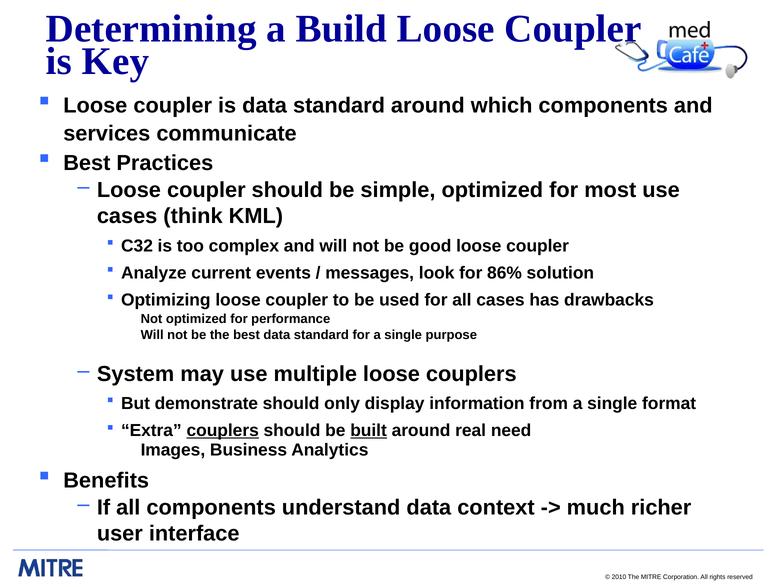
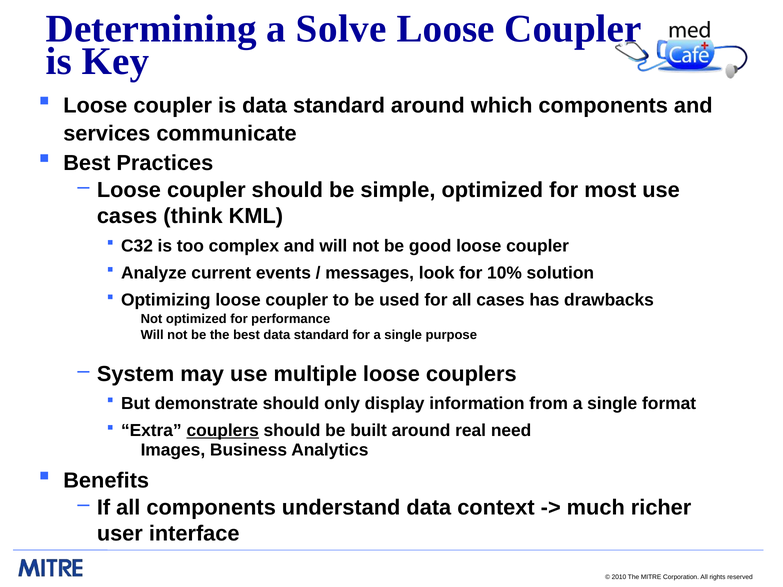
Build: Build -> Solve (341, 29)
86%: 86% -> 10% (505, 273)
built underline: present -> none (369, 431)
